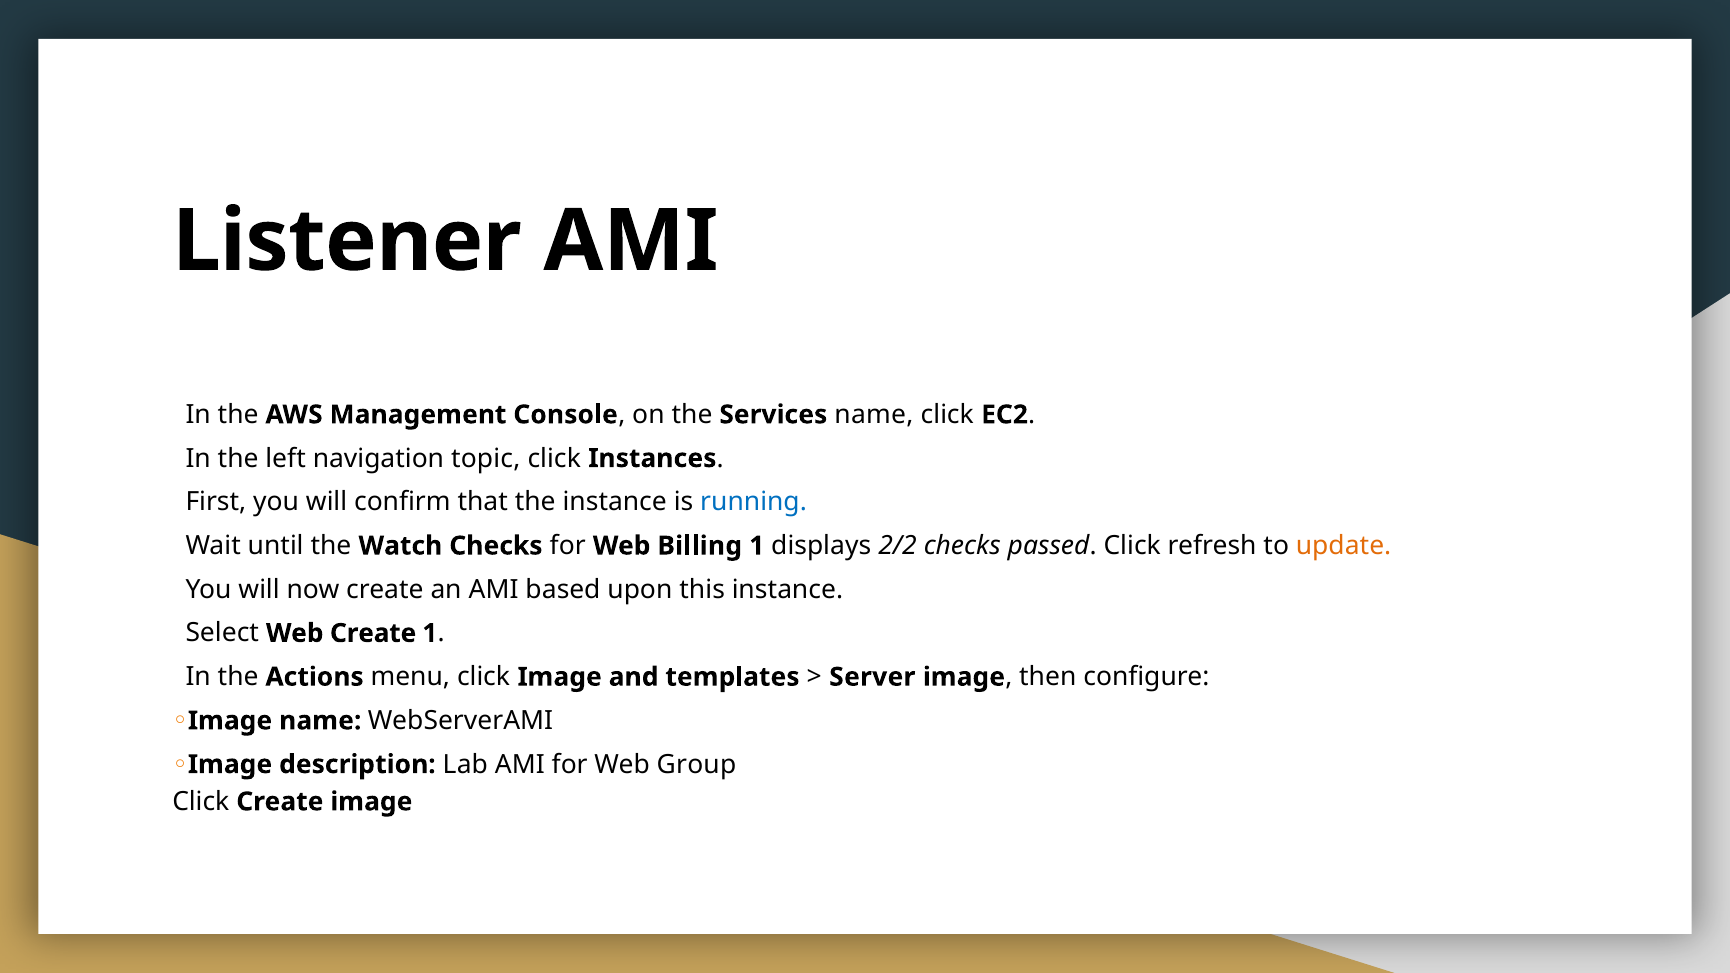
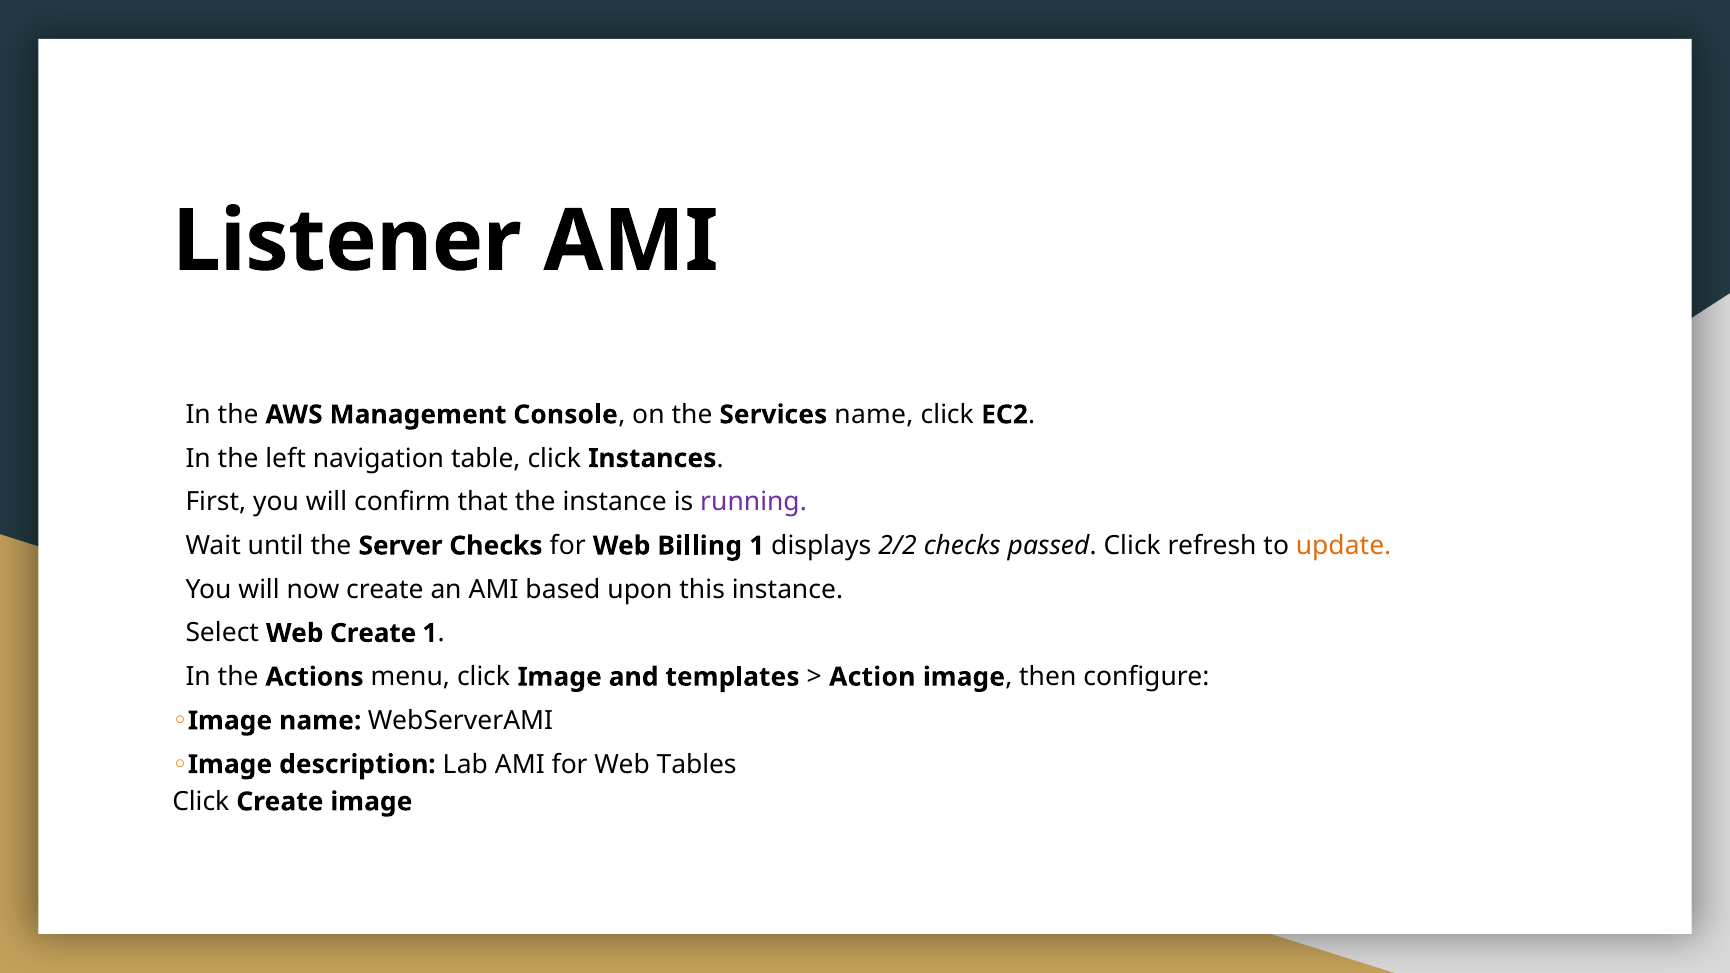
topic: topic -> table (486, 458)
running colour: blue -> purple (754, 502)
Watch: Watch -> Server (401, 546)
Server: Server -> Action (872, 677)
Group: Group -> Tables (697, 765)
